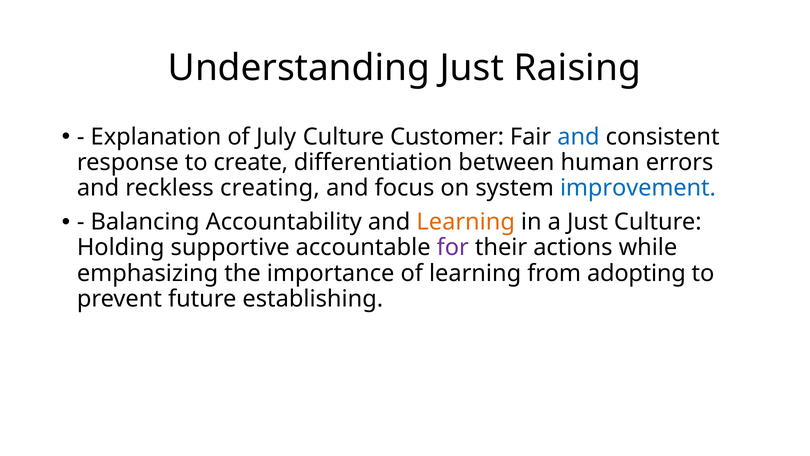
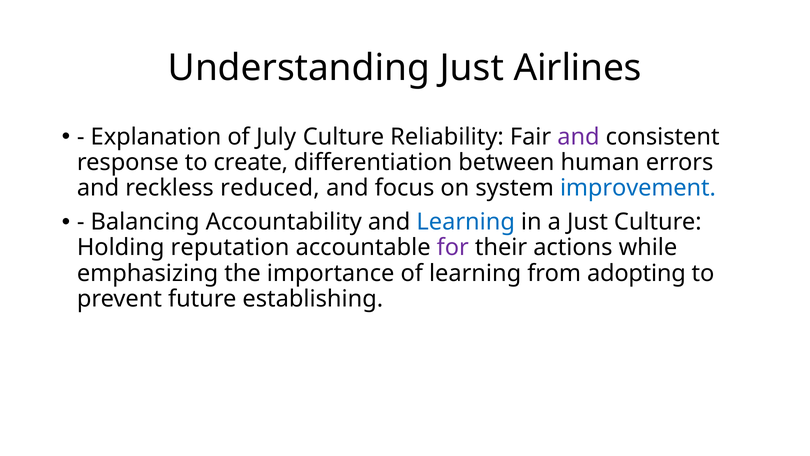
Raising: Raising -> Airlines (578, 68)
Customer: Customer -> Reliability (447, 137)
and colour: blue -> purple (578, 137)
creating: creating -> reduced (270, 188)
Learning colour: orange -> blue (466, 222)
supportive: supportive -> reputation (230, 247)
